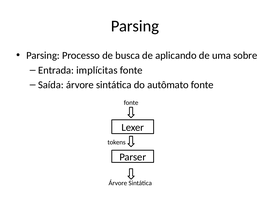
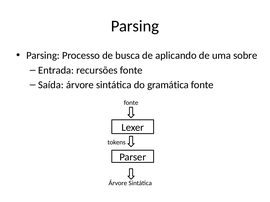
implícitas: implícitas -> recursões (97, 70)
autômato: autômato -> gramática (168, 85)
